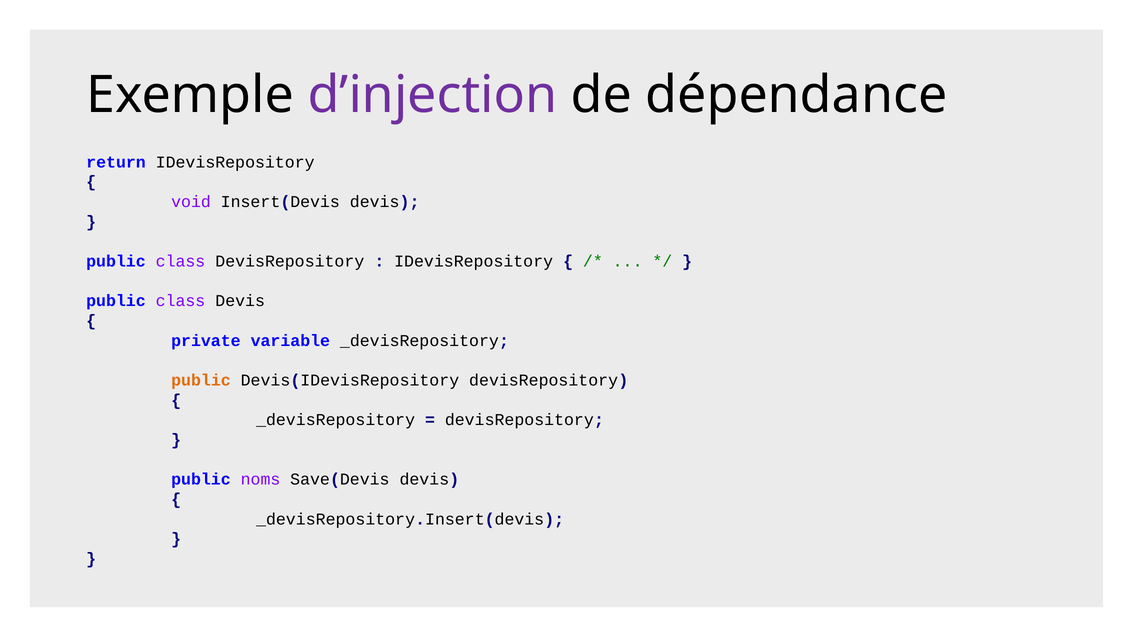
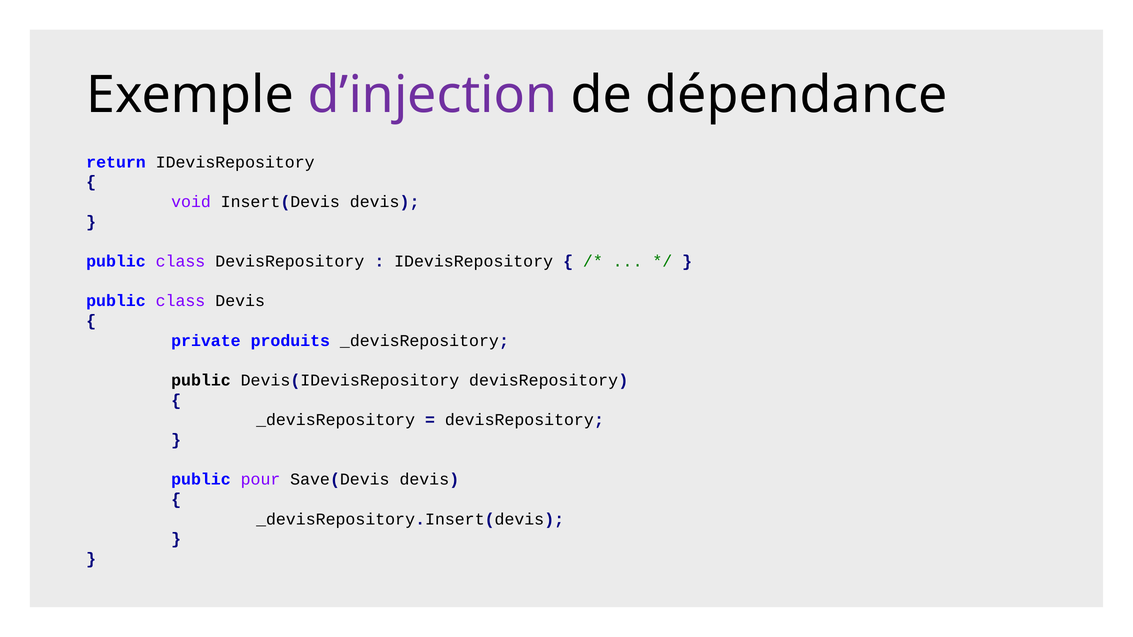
variable: variable -> produits (290, 341)
public colour: orange -> black (201, 381)
noms: noms -> pour (261, 480)
